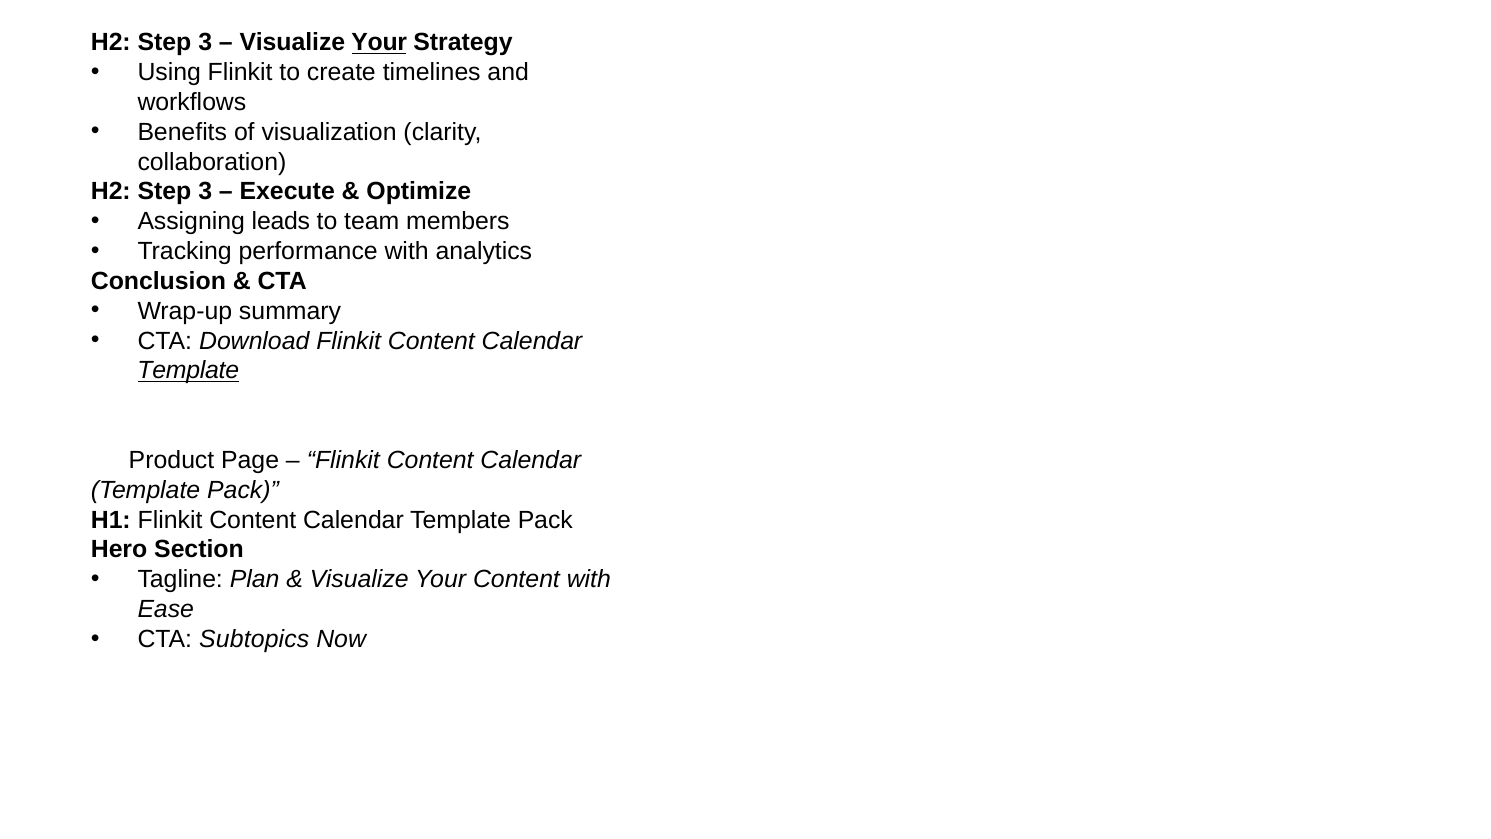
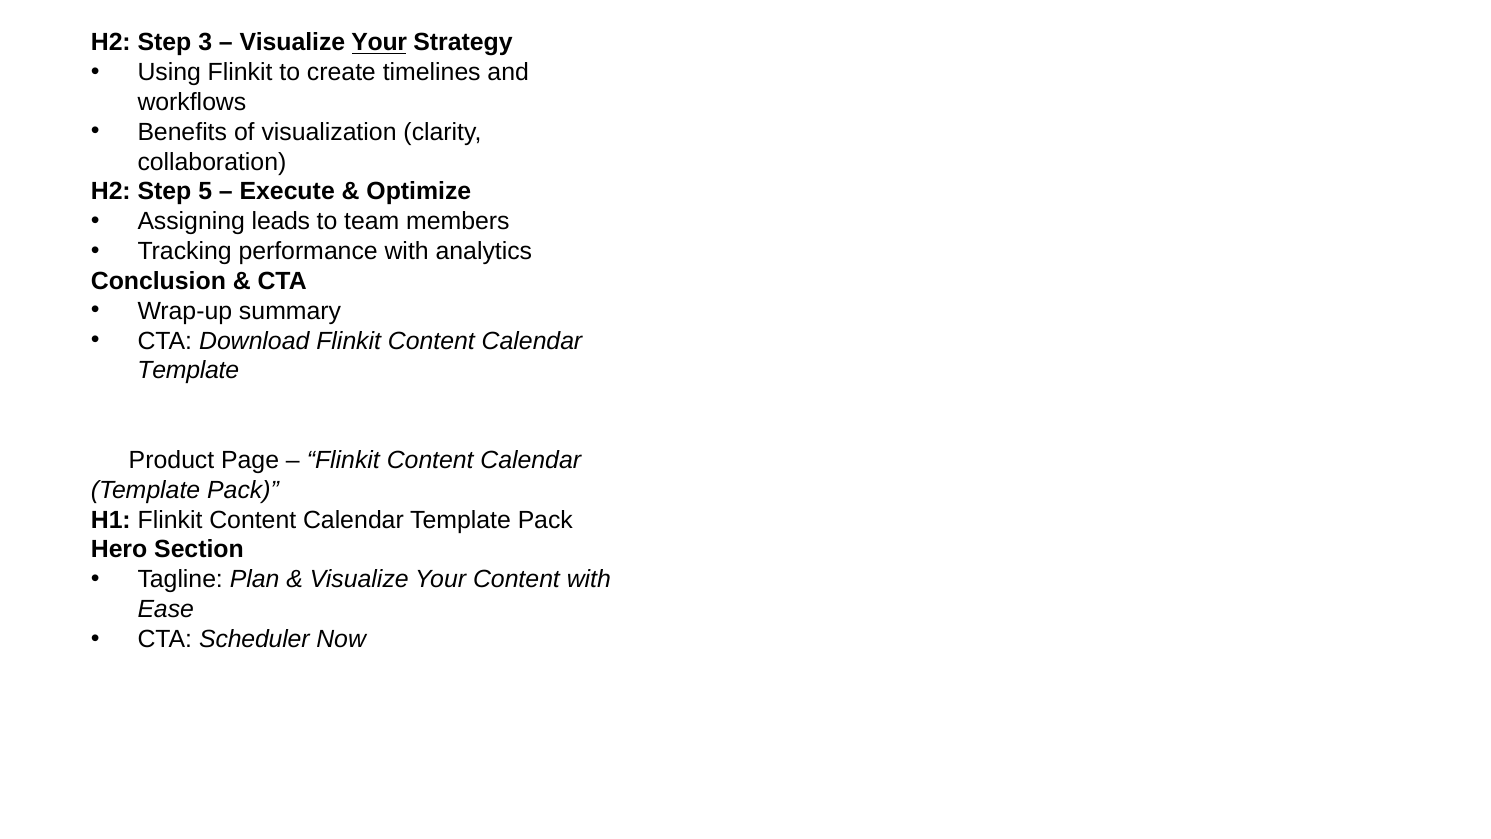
3: 3 -> 5 (205, 192)
Template underline: present -> none (188, 371)
Subtopics: Subtopics -> Scheduler (254, 639)
